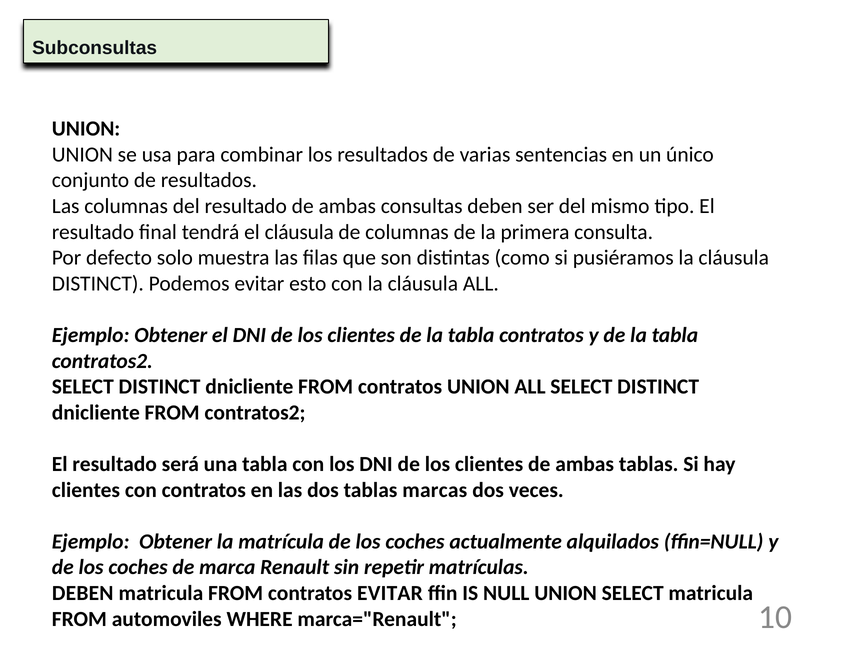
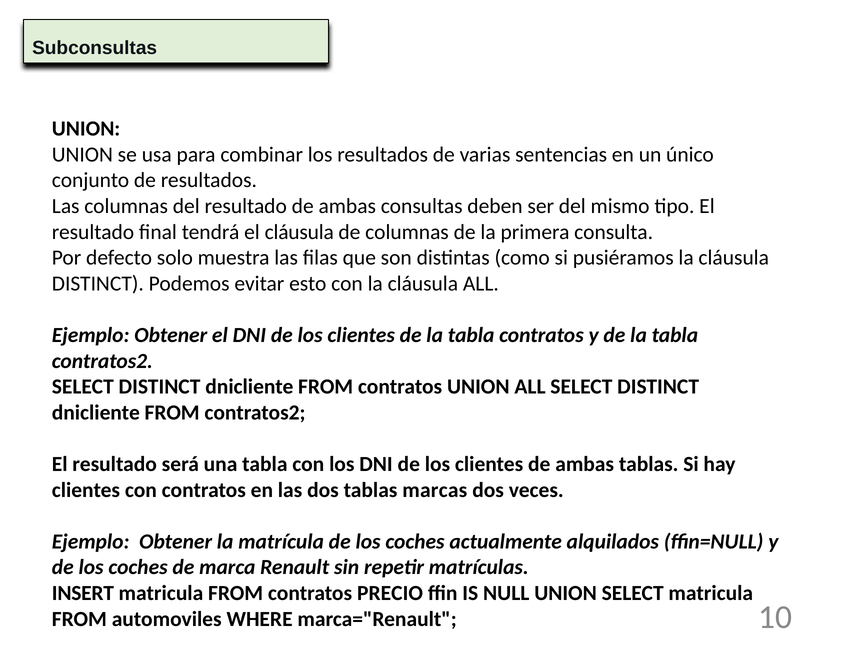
DEBEN: DEBEN -> INSERT (83, 593)
contratos EVITAR: EVITAR -> PRECIO (390, 593)
